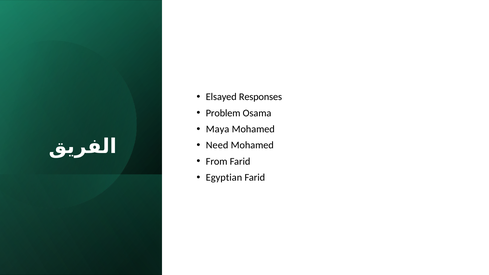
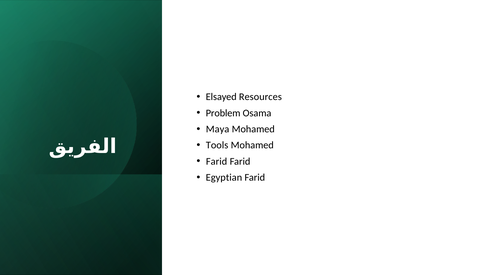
Responses: Responses -> Resources (260, 97)
Need: Need -> Tools (217, 145)
From: From -> Farid (217, 161)
